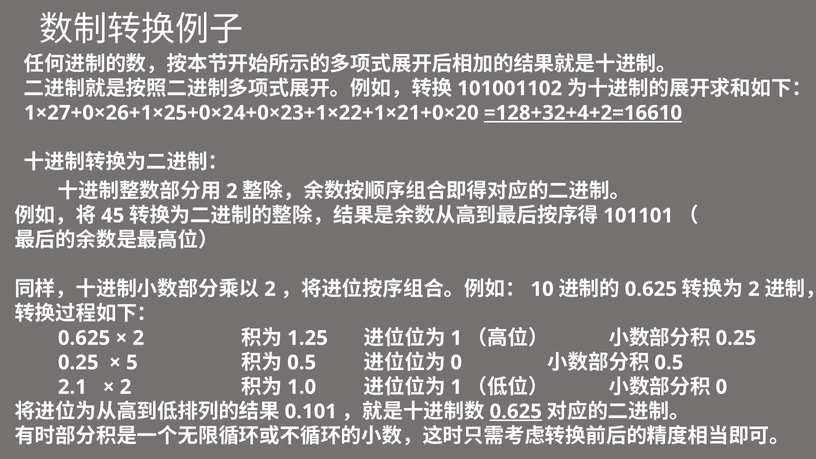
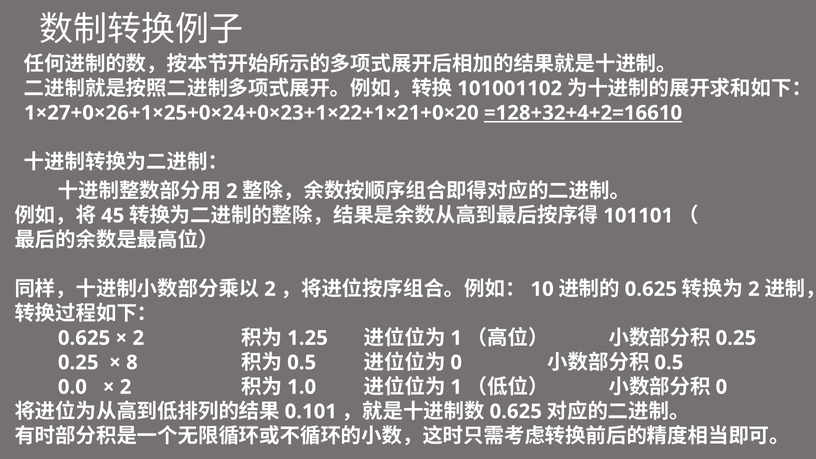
5: 5 -> 8 (132, 363)
2.1: 2.1 -> 0.0 (72, 387)
0.625 underline: present -> none (516, 411)
